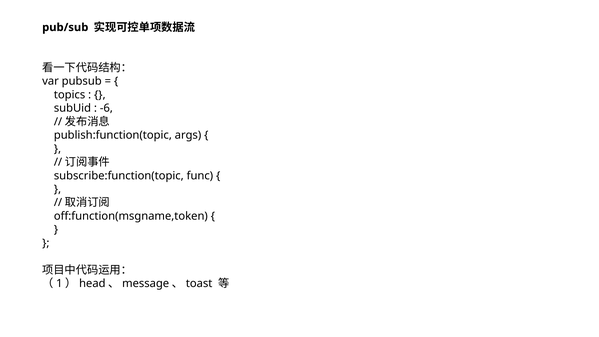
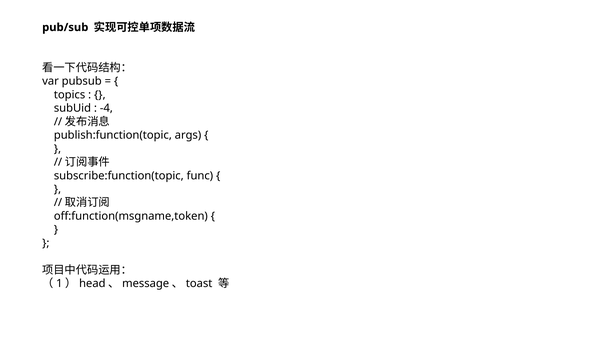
-6: -6 -> -4 (106, 108)
